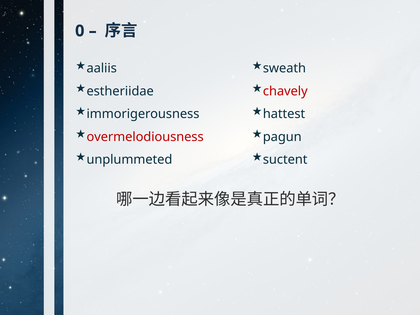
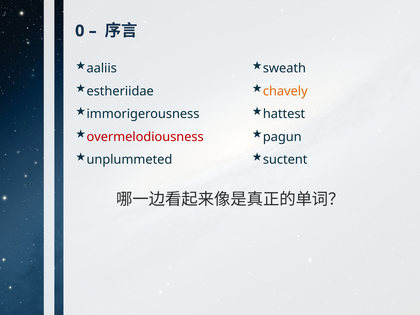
chavely colour: red -> orange (285, 91)
